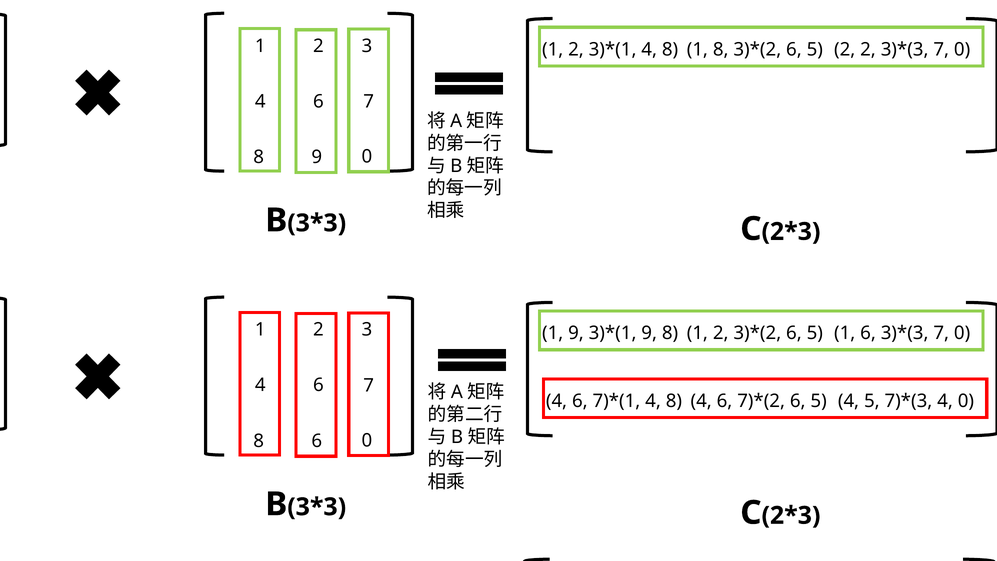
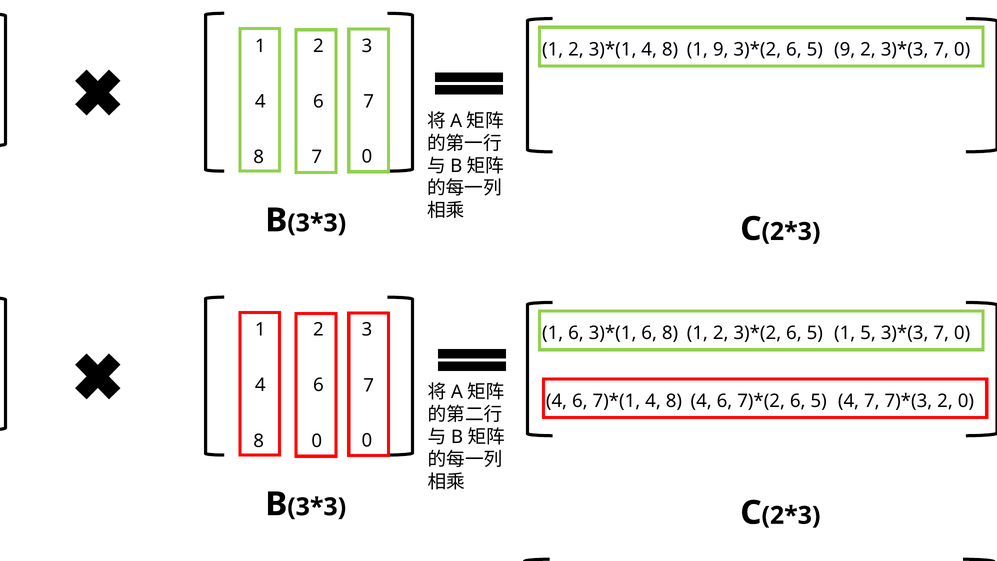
1 8: 8 -> 9 (721, 49)
5 2: 2 -> 9 (845, 49)
8 9: 9 -> 7 (317, 157)
1 9: 9 -> 6 (576, 333)
9: 9 -> 6 (649, 333)
1 6: 6 -> 5 (868, 333)
4 5: 5 -> 7 (872, 401)
4: 4 -> 2 (945, 401)
8 6: 6 -> 0 (317, 441)
